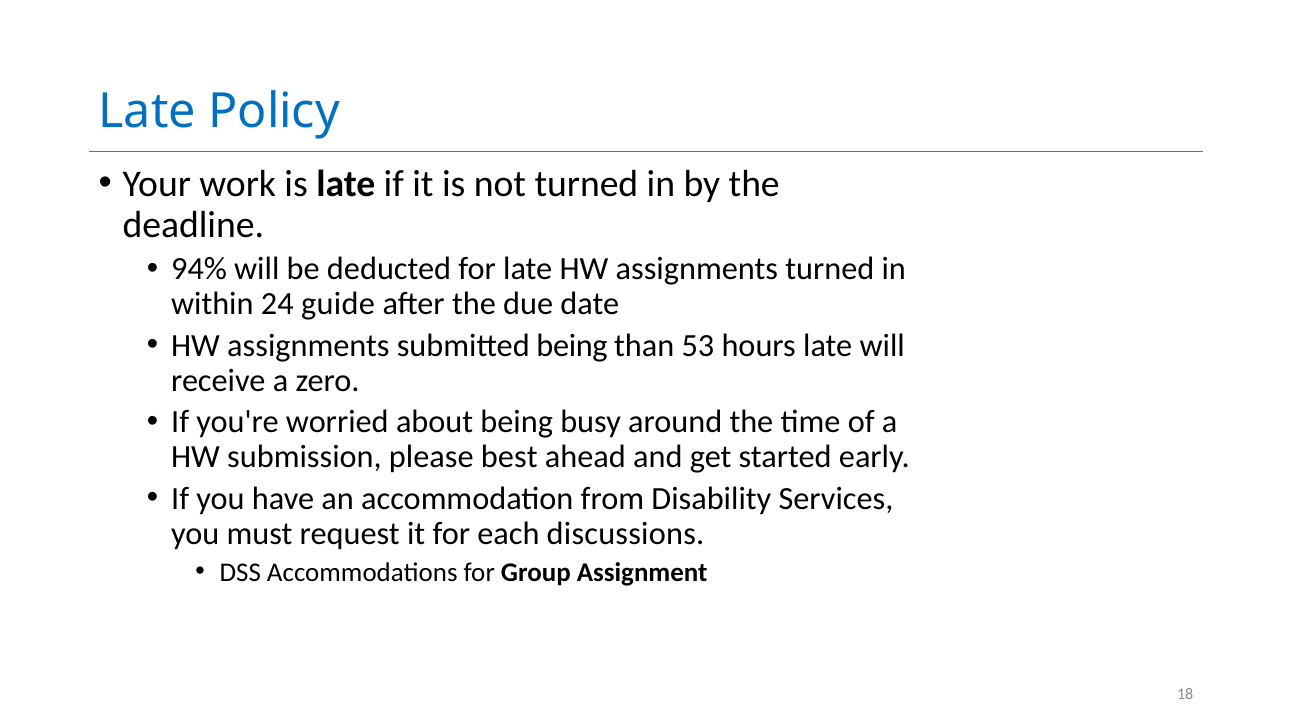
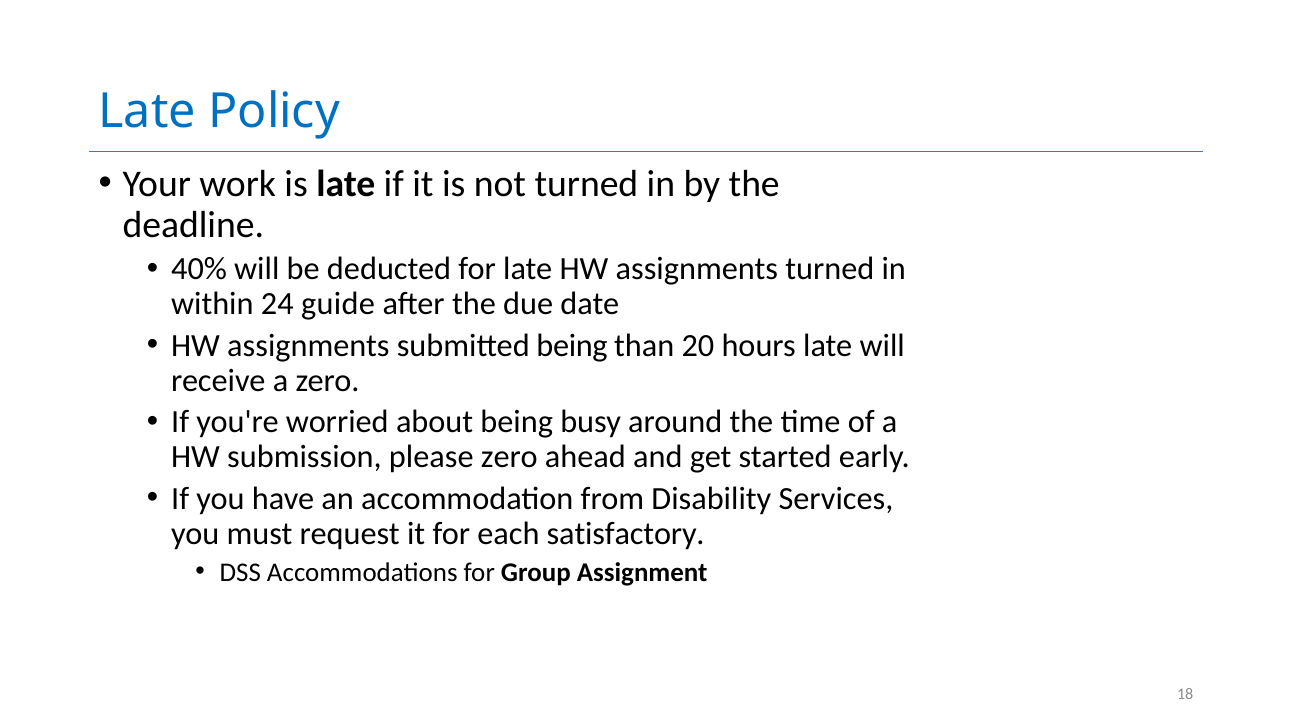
94%: 94% -> 40% (199, 269)
53: 53 -> 20 (698, 345)
please best: best -> zero (509, 457)
discussions: discussions -> satisfactory (626, 533)
